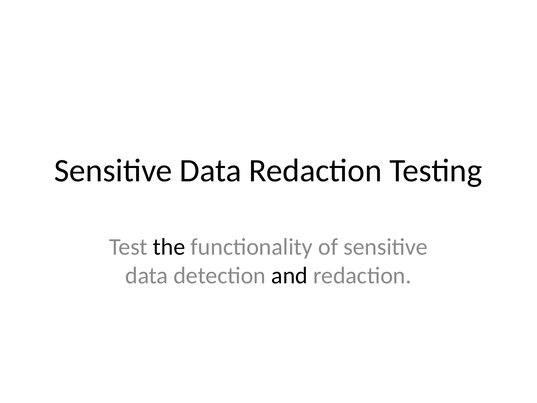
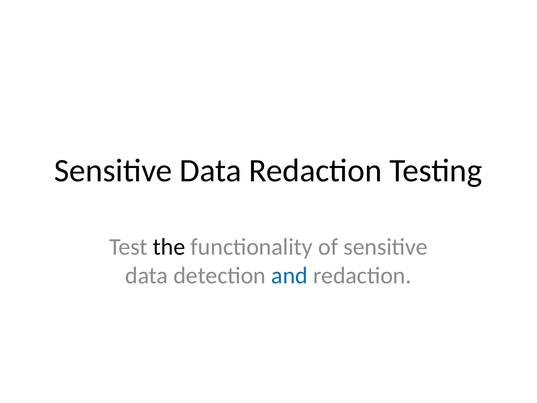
and colour: black -> blue (290, 276)
